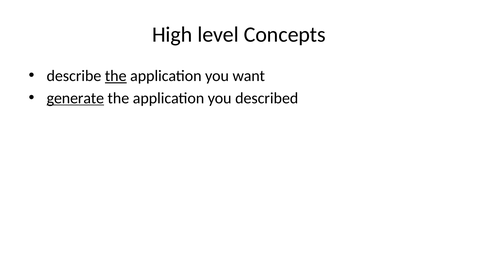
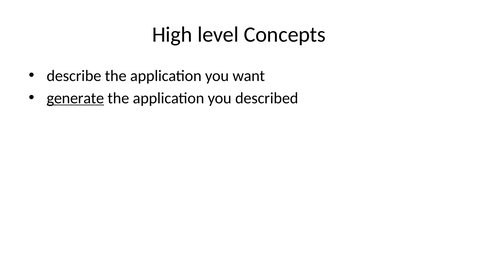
the underline: present -> none (116, 76)
